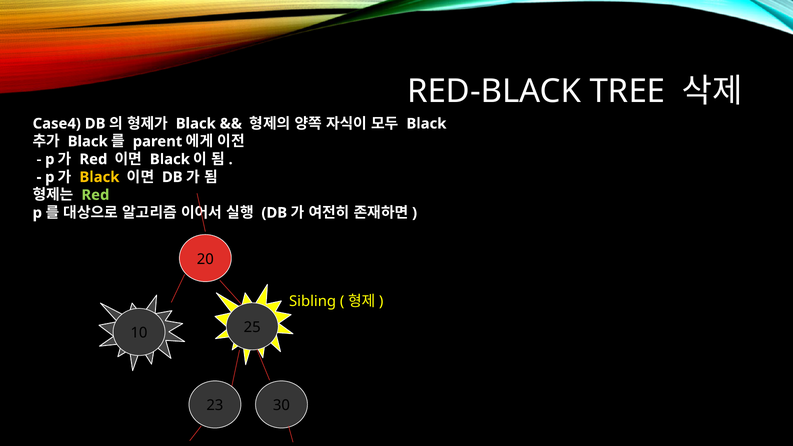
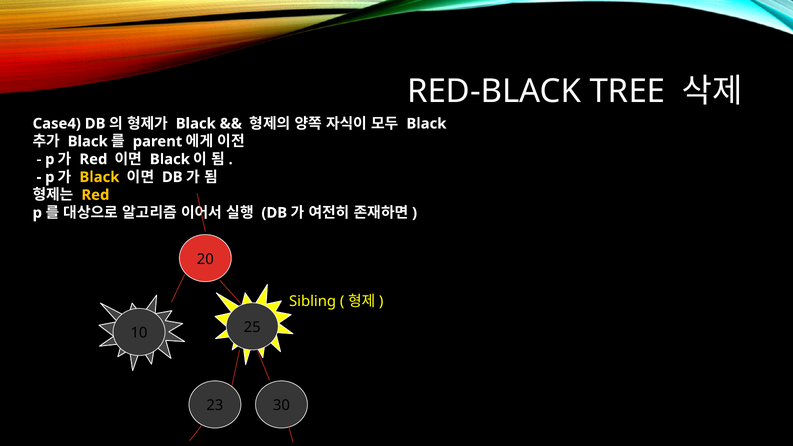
Red colour: light green -> yellow (95, 195)
